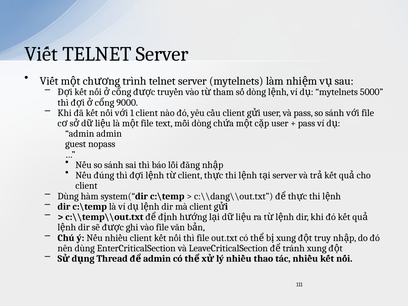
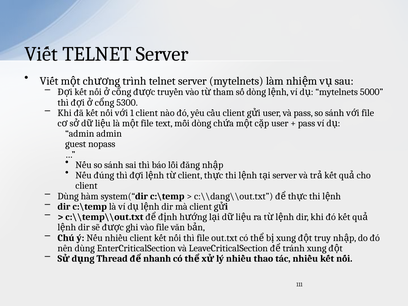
9000: 9000 -> 5300 (127, 103)
admin: admin -> nhanh (157, 259)
